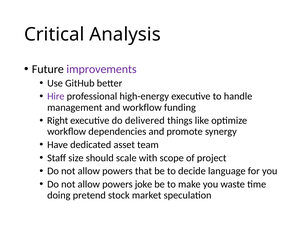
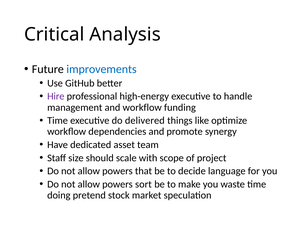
improvements colour: purple -> blue (102, 69)
Right: Right -> Time (58, 121)
joke: joke -> sort (143, 184)
